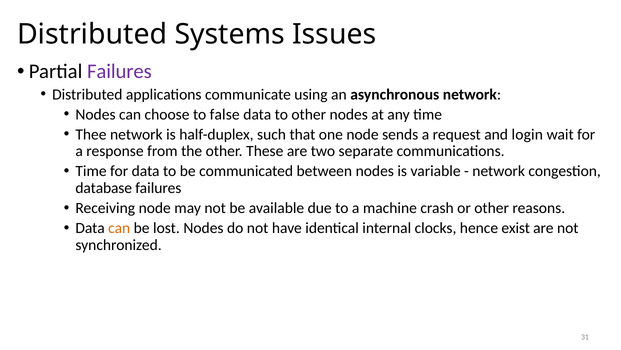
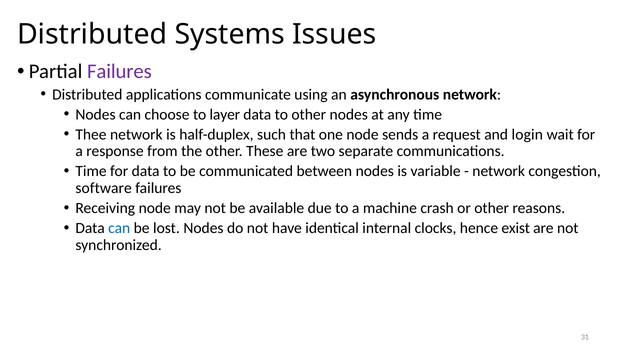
false: false -> layer (225, 114)
database: database -> software (104, 188)
can colour: orange -> blue (119, 228)
